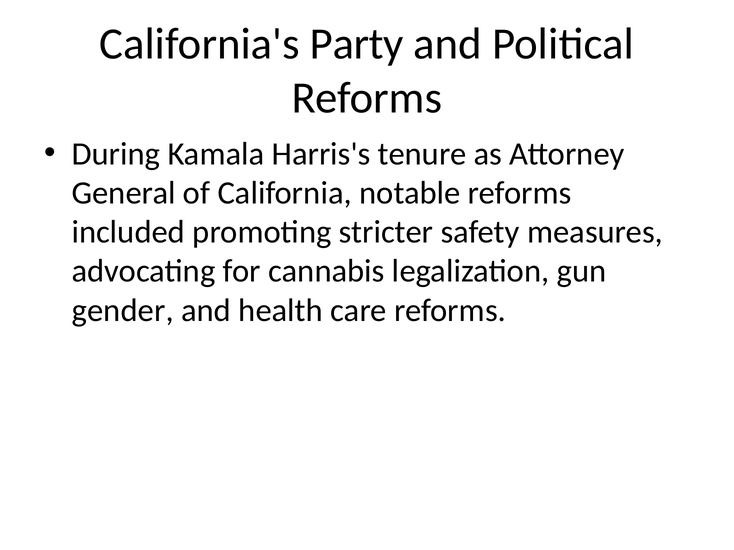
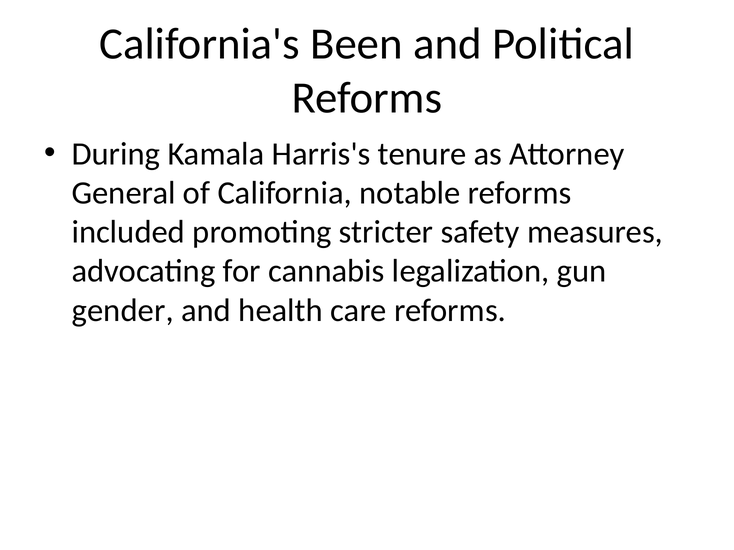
Party: Party -> Been (357, 44)
